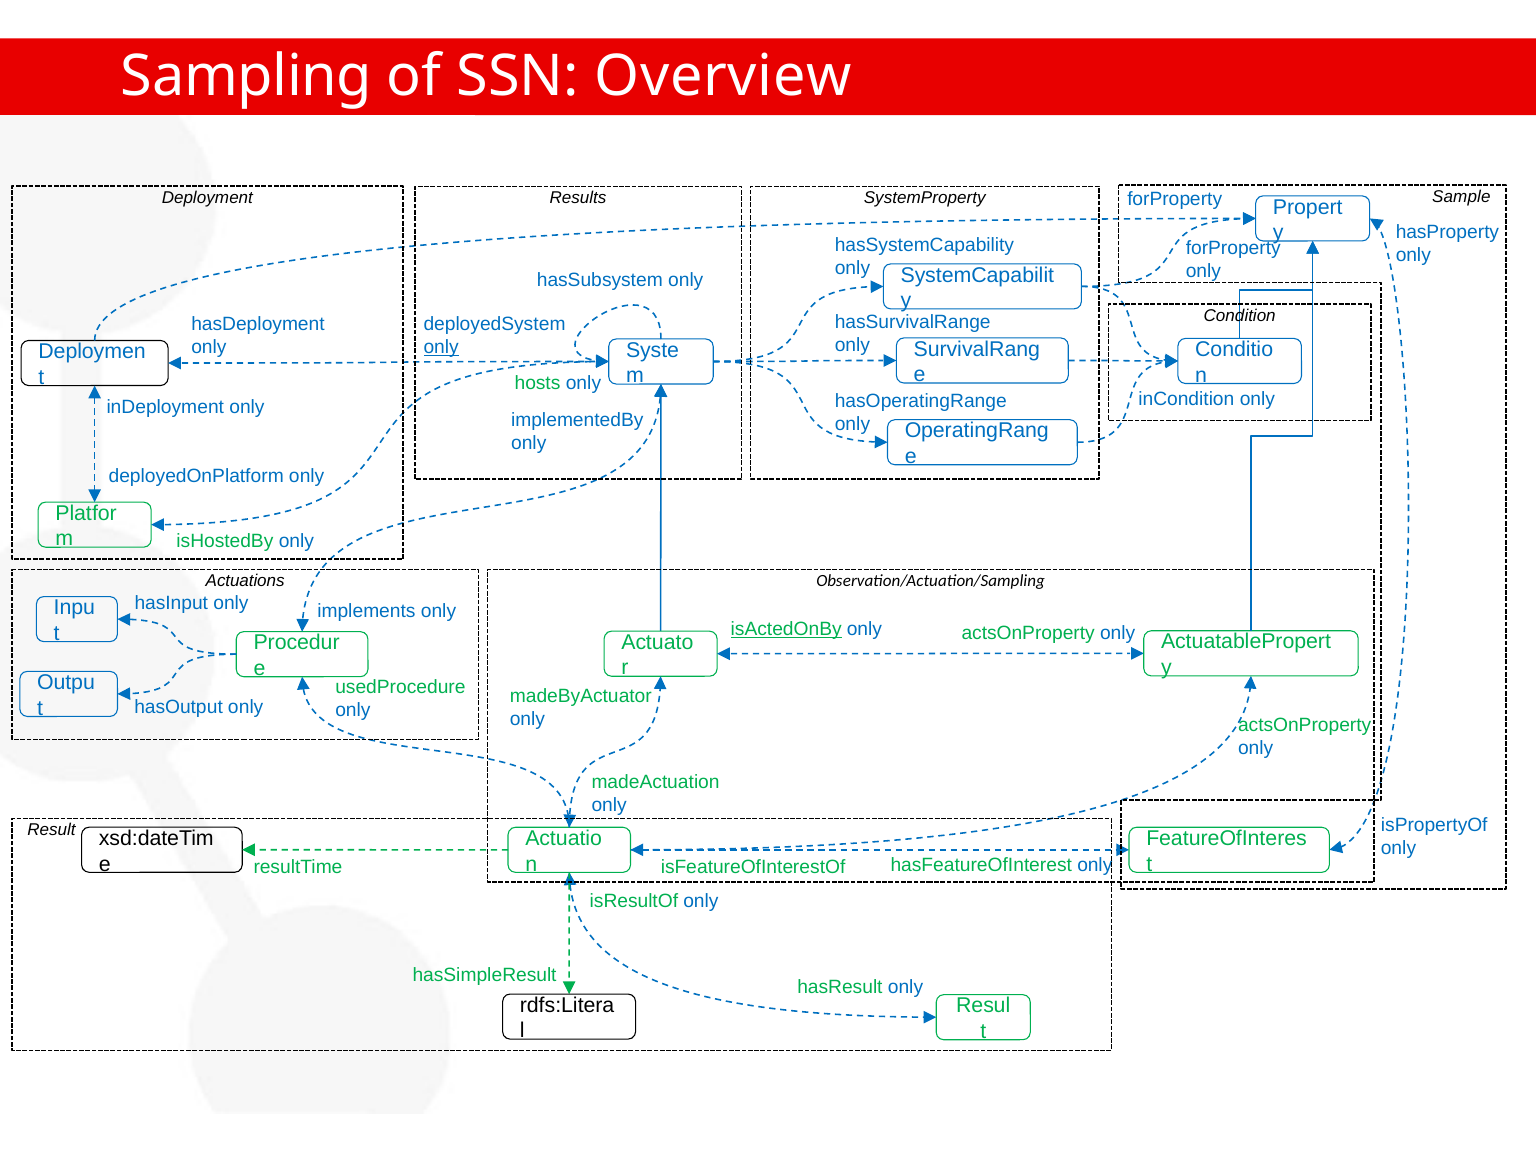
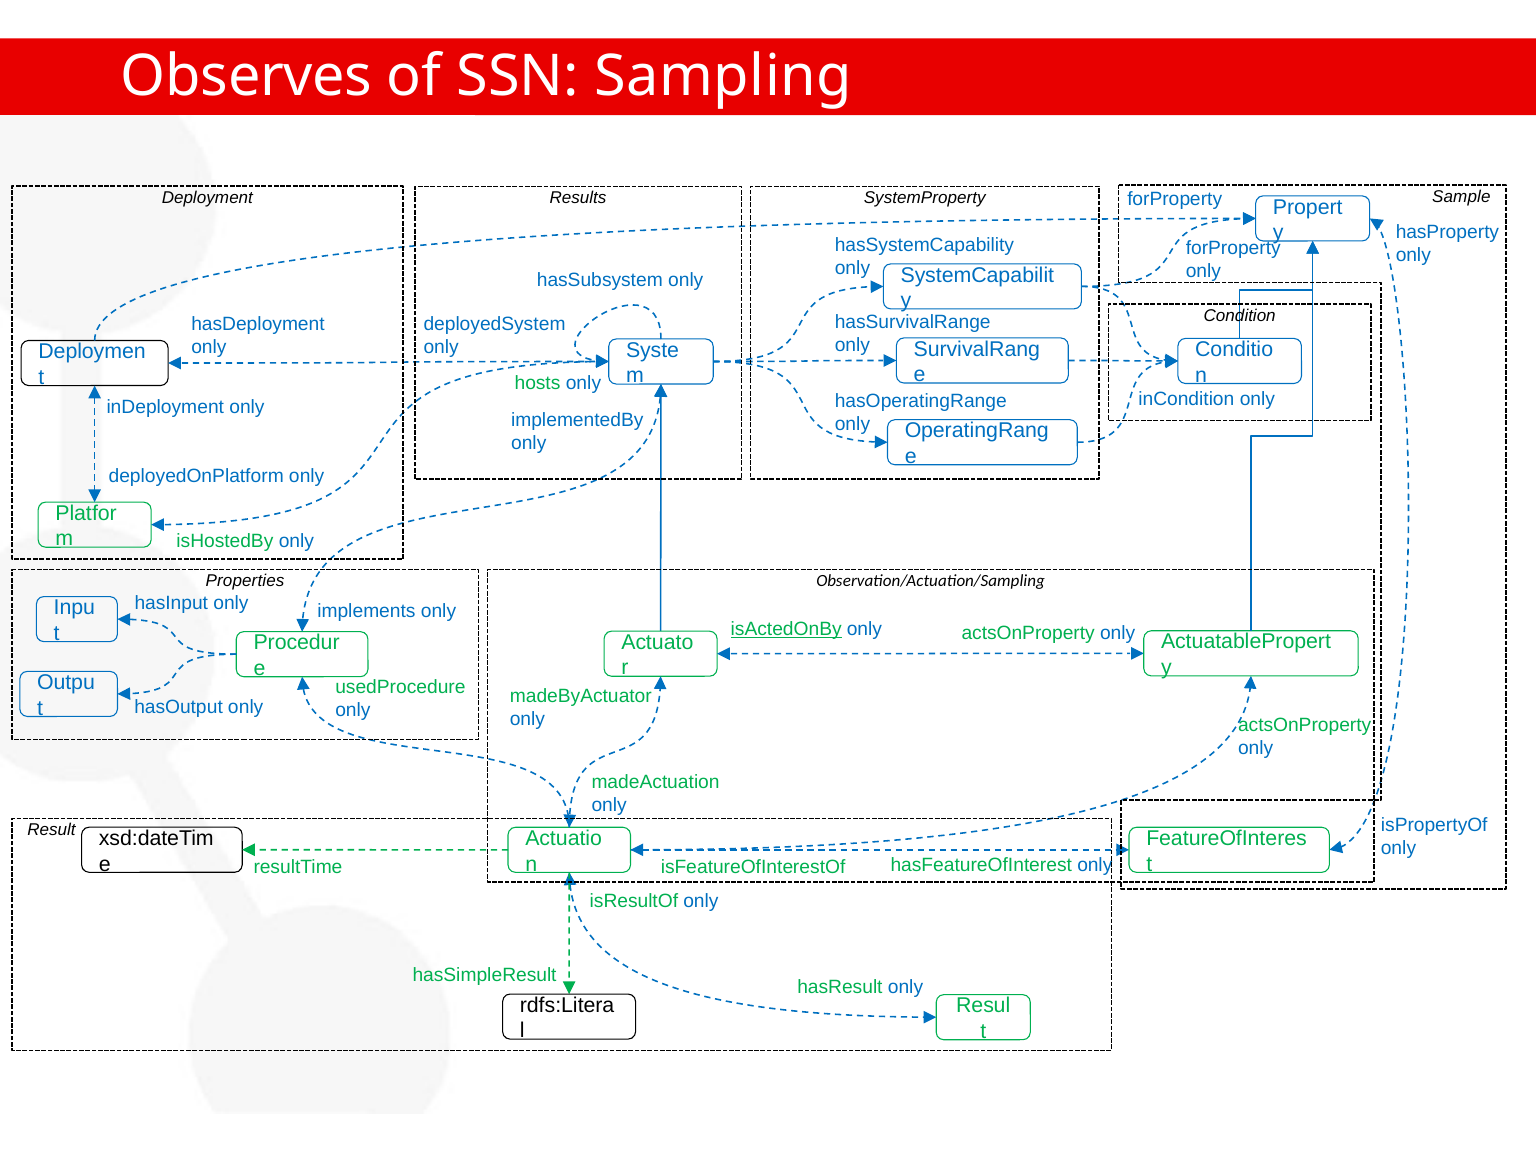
Sampling: Sampling -> Observes (247, 77)
Overview: Overview -> Sampling (723, 77)
only underline: present -> none (441, 348)
Actuations: Actuations -> Properties (245, 581)
